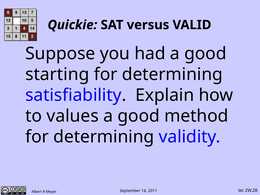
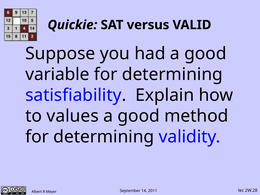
starting: starting -> variable (57, 74)
